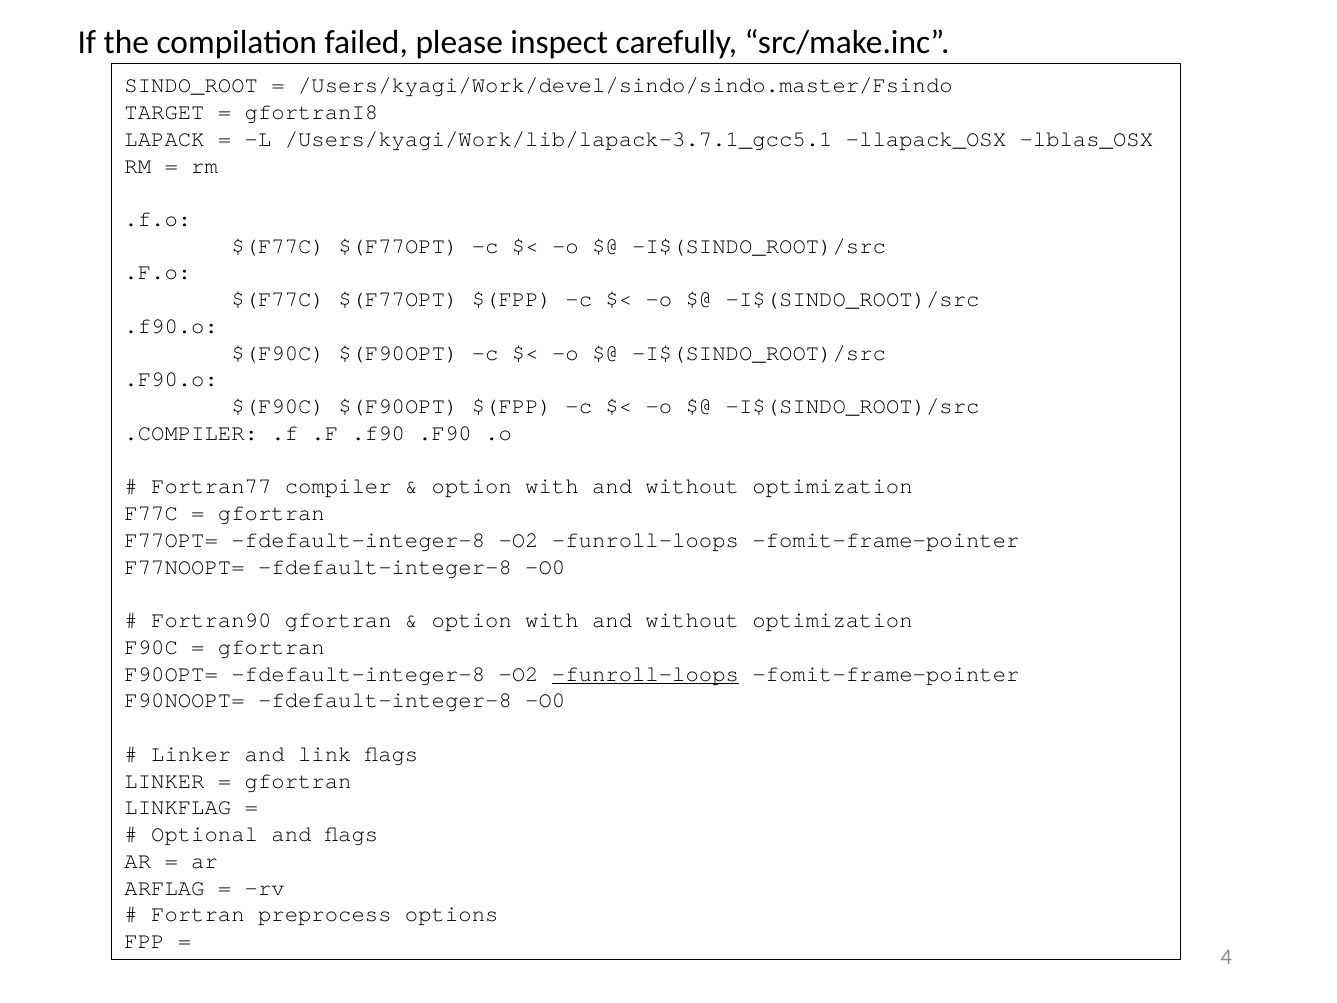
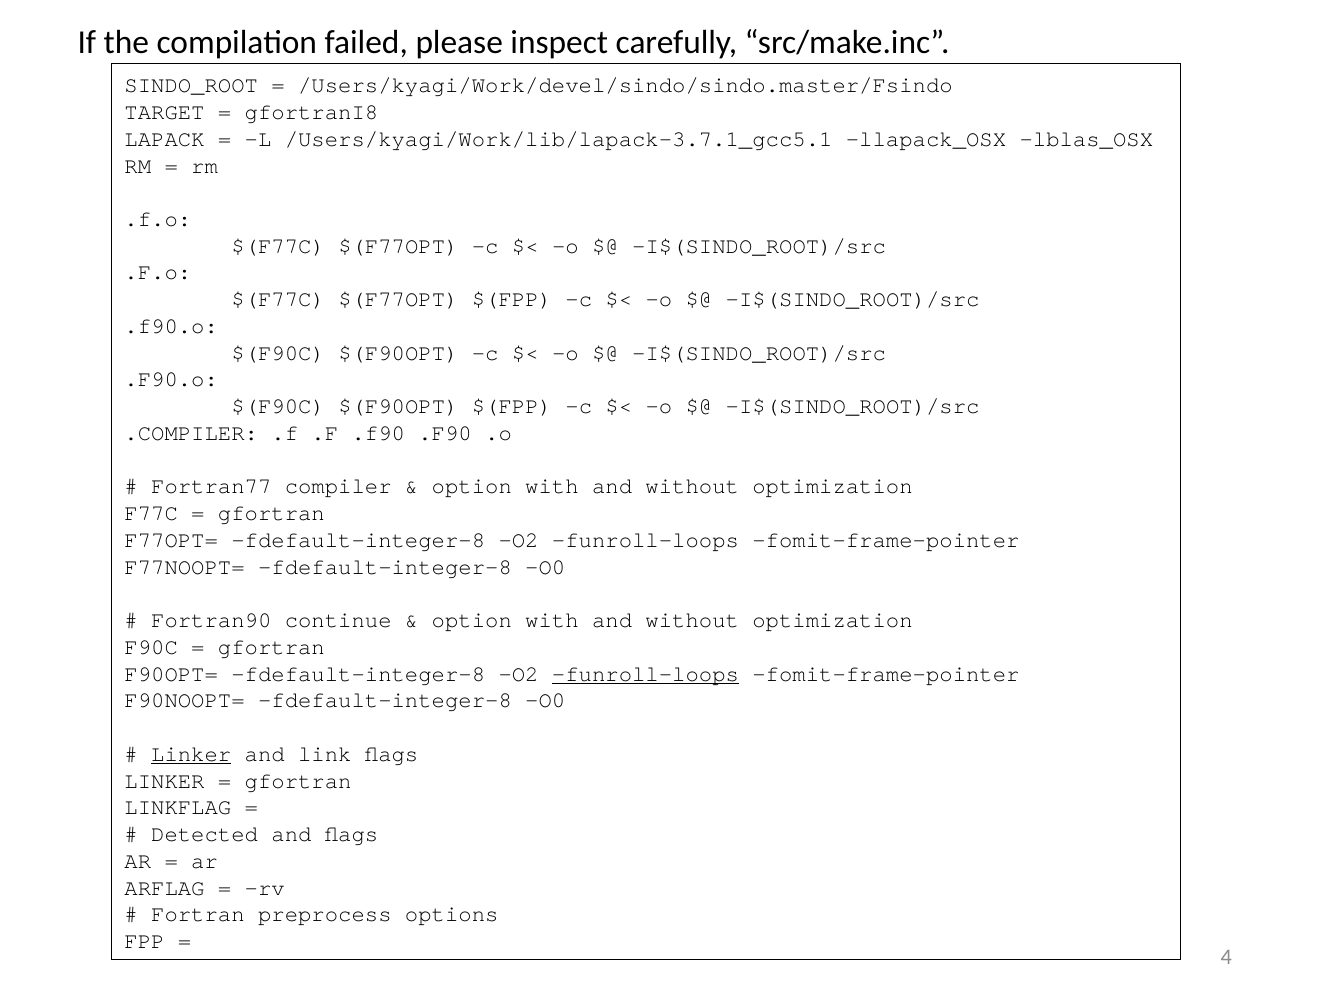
Fortran90 gfortran: gfortran -> continue (338, 620)
Linker underline: none -> present (191, 754)
Optional: Optional -> Detected (205, 834)
